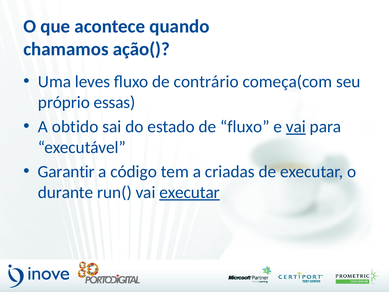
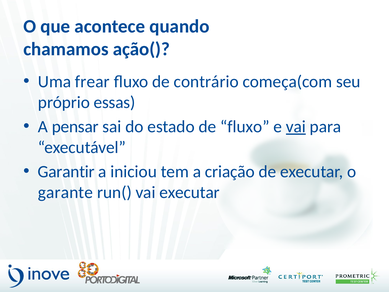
leves: leves -> frear (92, 82)
obtido: obtido -> pensar (75, 127)
código: código -> iniciou (134, 172)
criadas: criadas -> criação (230, 172)
durante: durante -> garante (65, 192)
executar underline: present -> none (190, 192)
